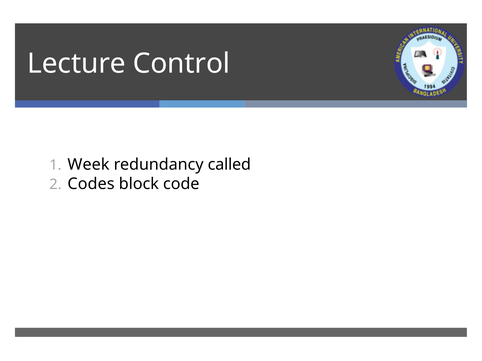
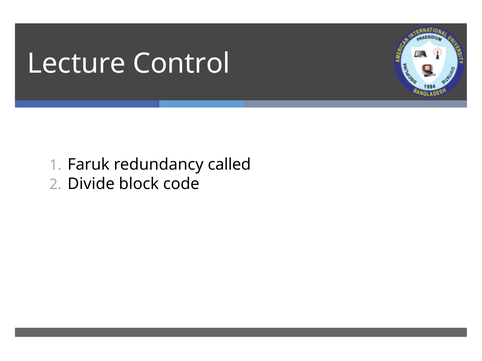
Week: Week -> Faruk (89, 165)
Codes: Codes -> Divide (91, 184)
